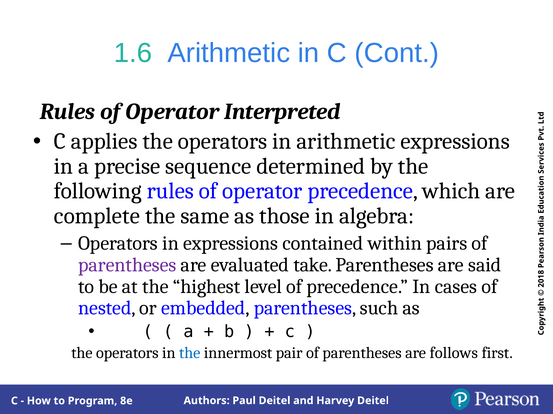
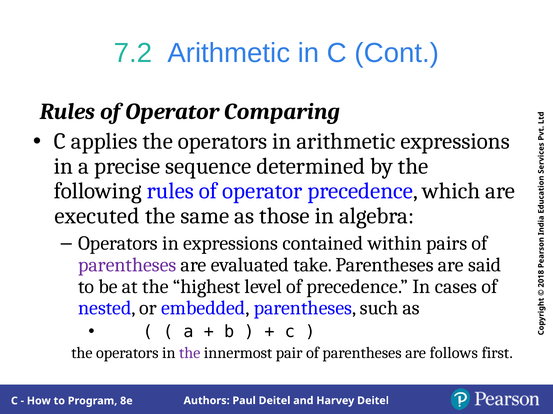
1.6: 1.6 -> 7.2 (133, 53)
Interpreted: Interpreted -> Comparing (282, 112)
complete: complete -> executed (97, 216)
the colour: blue -> purple (190, 353)
